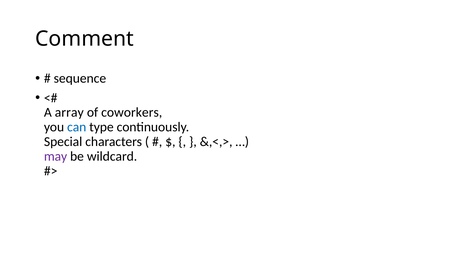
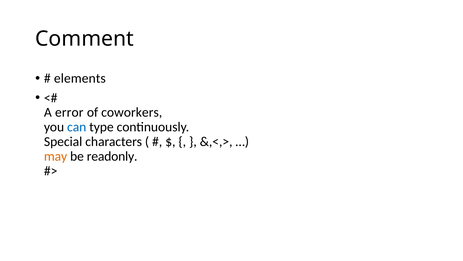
sequence: sequence -> elements (80, 78)
array: array -> error (69, 112)
may colour: purple -> orange (56, 156)
wildcard: wildcard -> readonly (112, 156)
